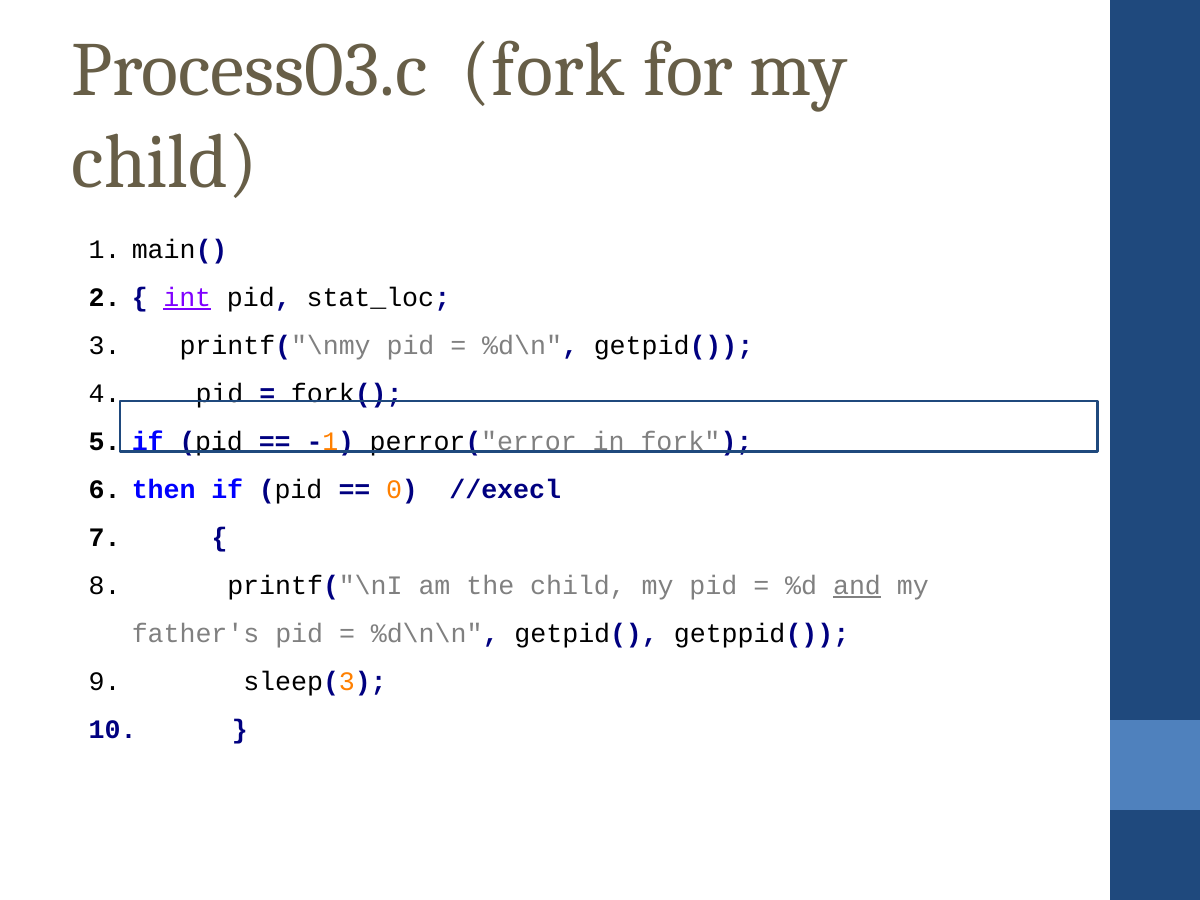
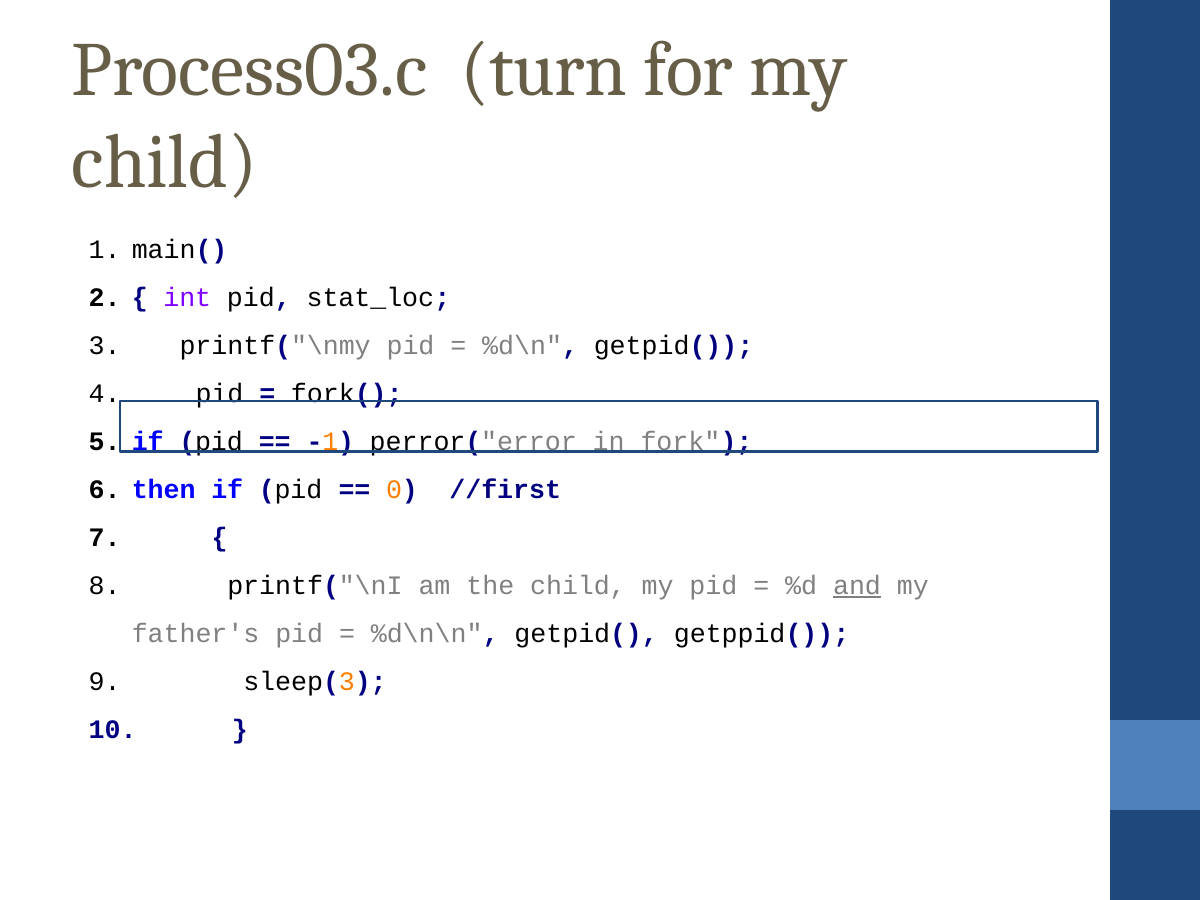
Process03.c fork: fork -> turn (544, 70)
int underline: present -> none (187, 298)
//execl: //execl -> //first (505, 489)
